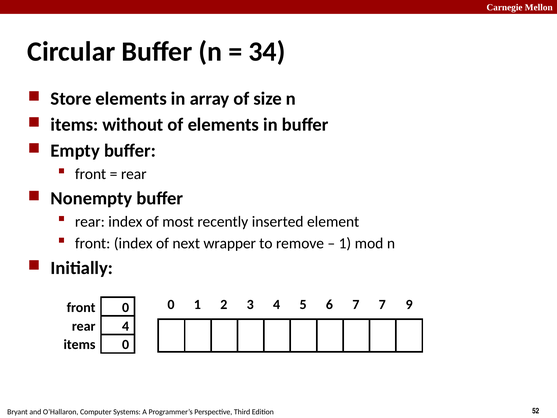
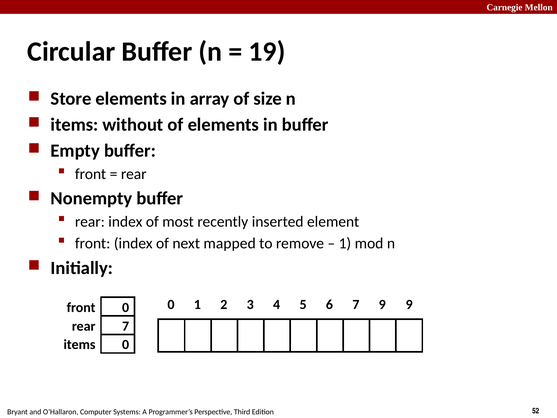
34: 34 -> 19 (267, 52)
wrapper: wrapper -> mapped (230, 243)
0 7: 7 -> 9 (382, 304)
rear 4: 4 -> 7 (126, 326)
